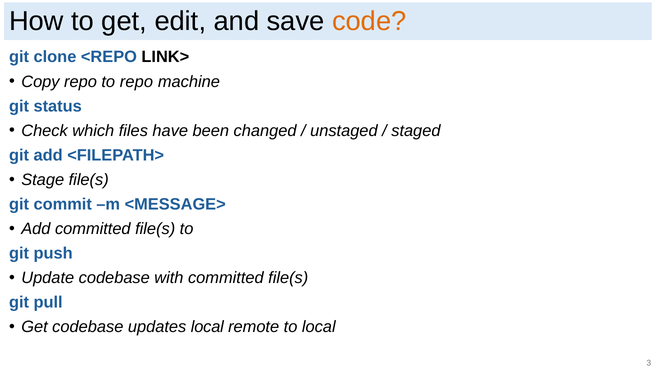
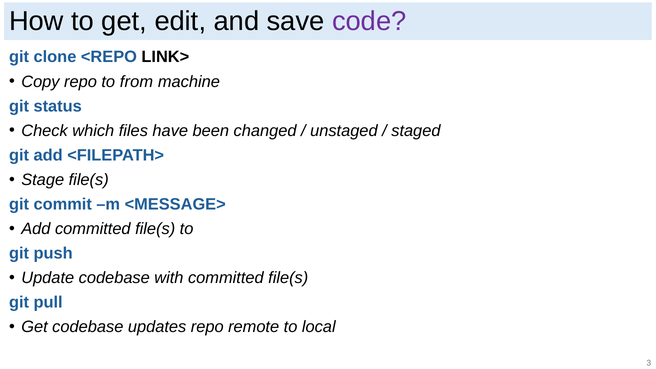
code colour: orange -> purple (369, 21)
to repo: repo -> from (136, 82)
updates local: local -> repo (207, 327)
